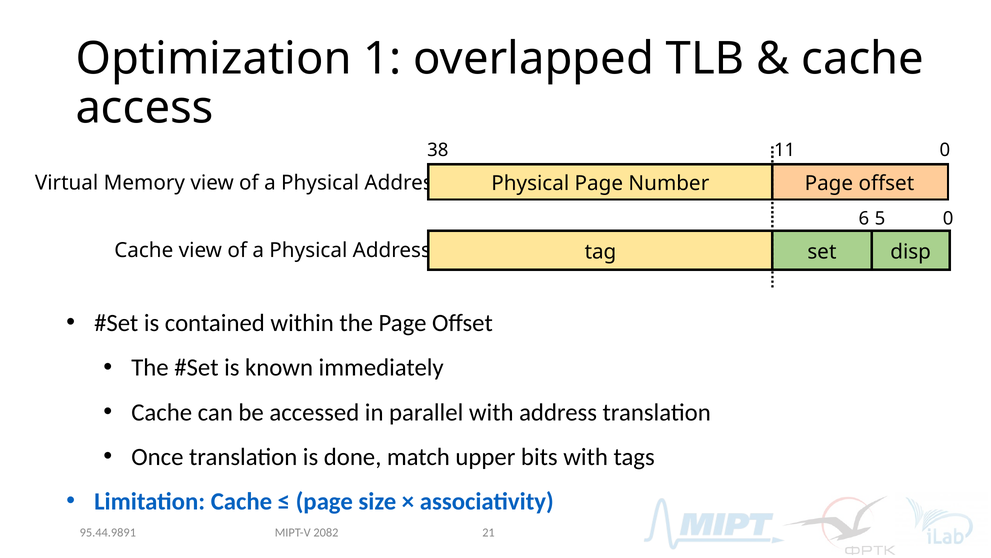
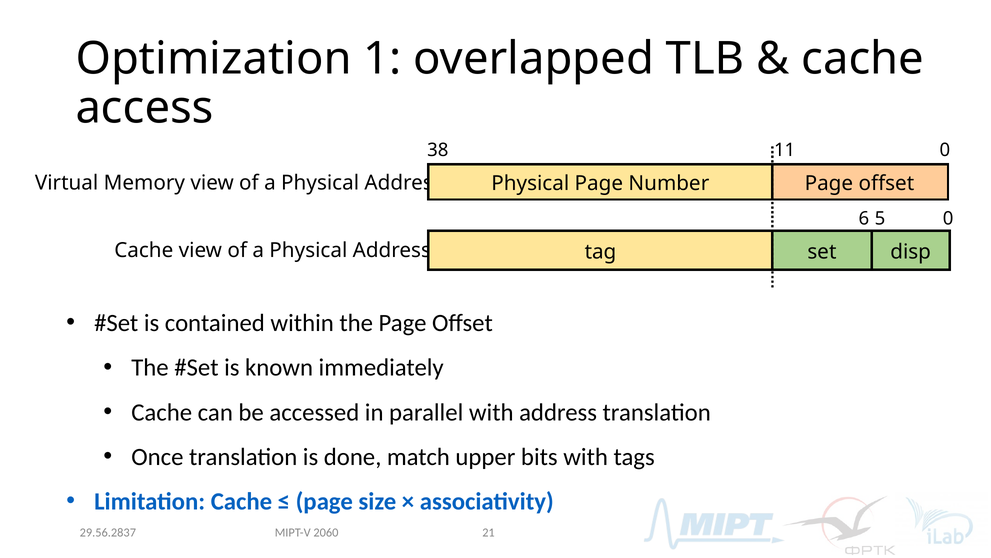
95.44.9891: 95.44.9891 -> 29.56.2837 (108, 532)
2082: 2082 -> 2060 (326, 532)
